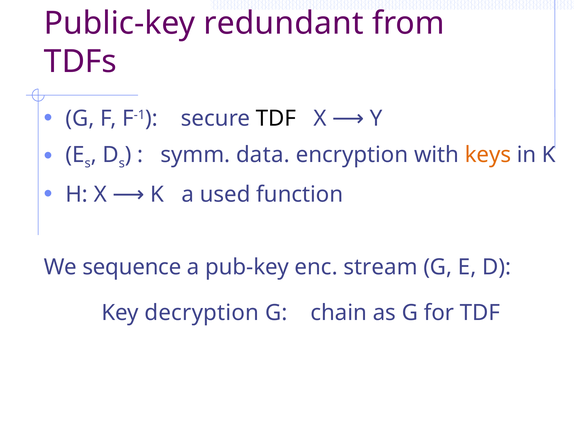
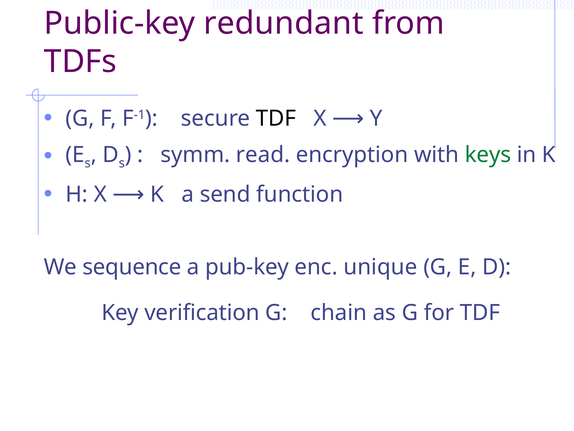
data: data -> read (263, 154)
keys colour: orange -> green (488, 154)
used: used -> send (225, 194)
stream: stream -> unique (380, 267)
decryption: decryption -> verification (202, 312)
